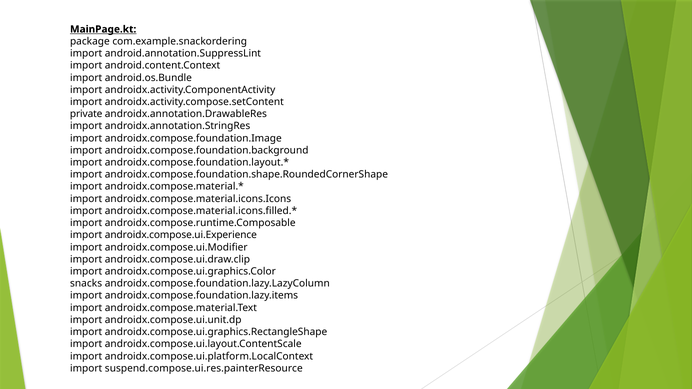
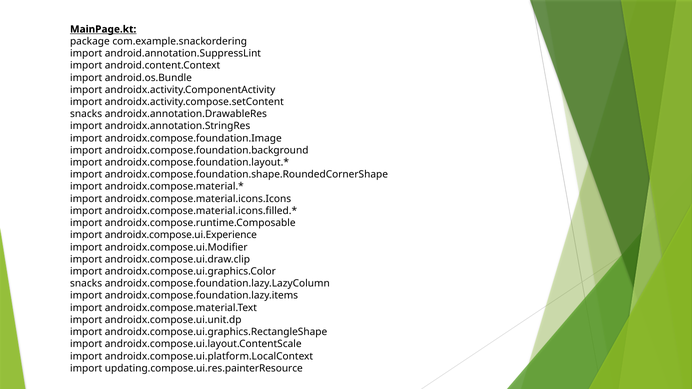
private: private -> snacks (86, 114)
suspend.compose.ui.res.painterResource: suspend.compose.ui.res.painterResource -> updating.compose.ui.res.painterResource (204, 369)
